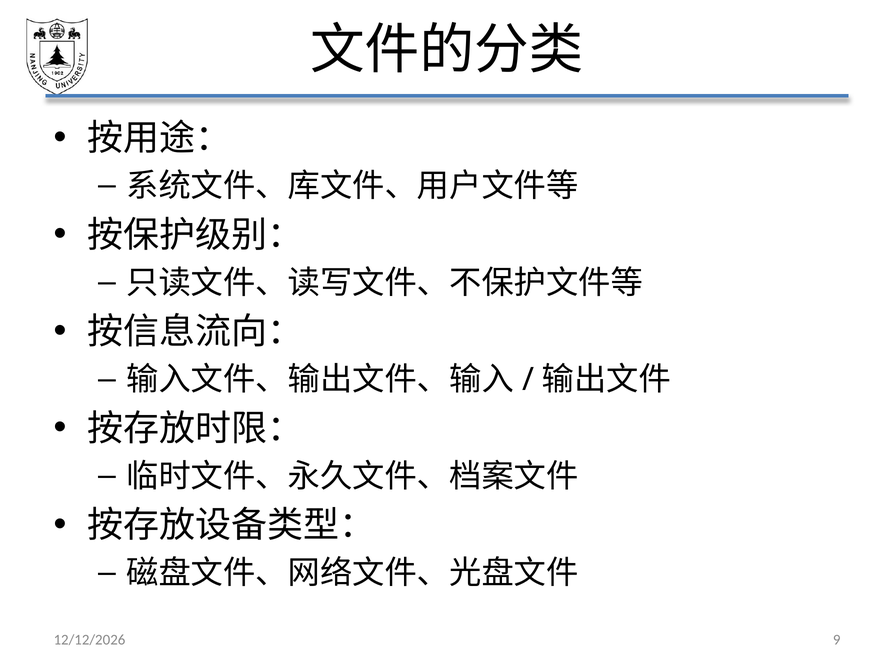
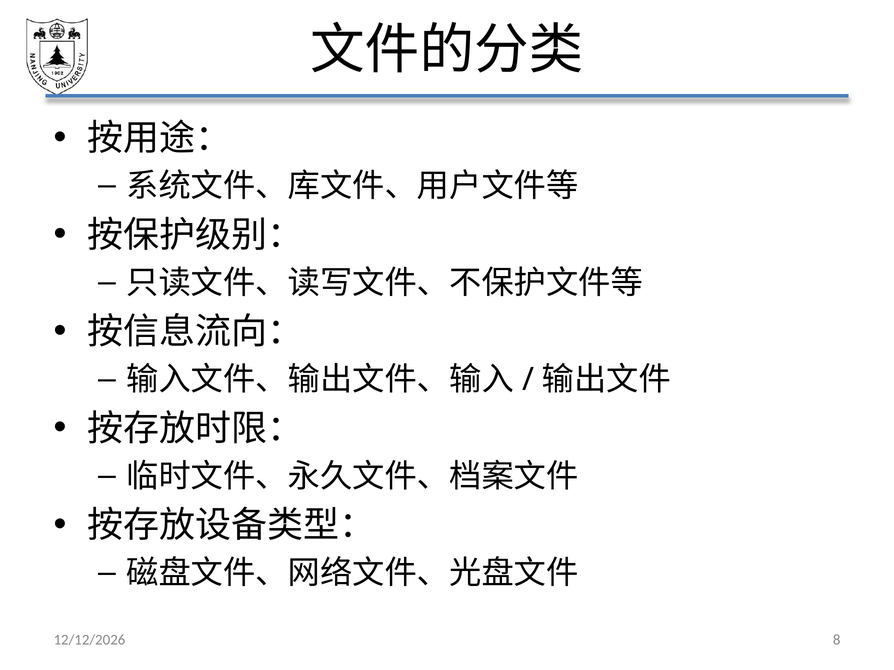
9: 9 -> 8 (837, 640)
